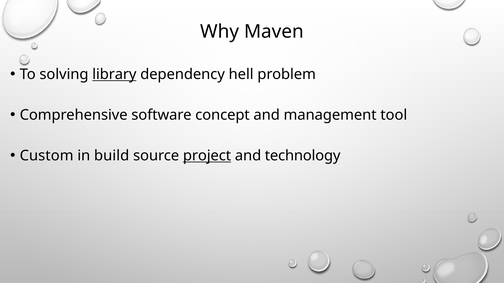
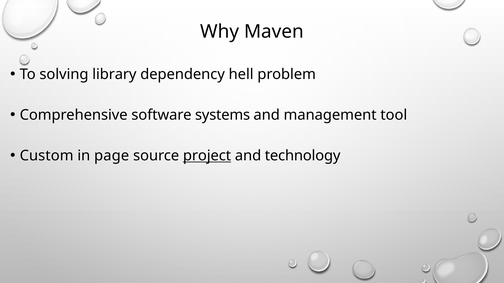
library underline: present -> none (114, 74)
concept: concept -> systems (223, 115)
build: build -> page (112, 156)
